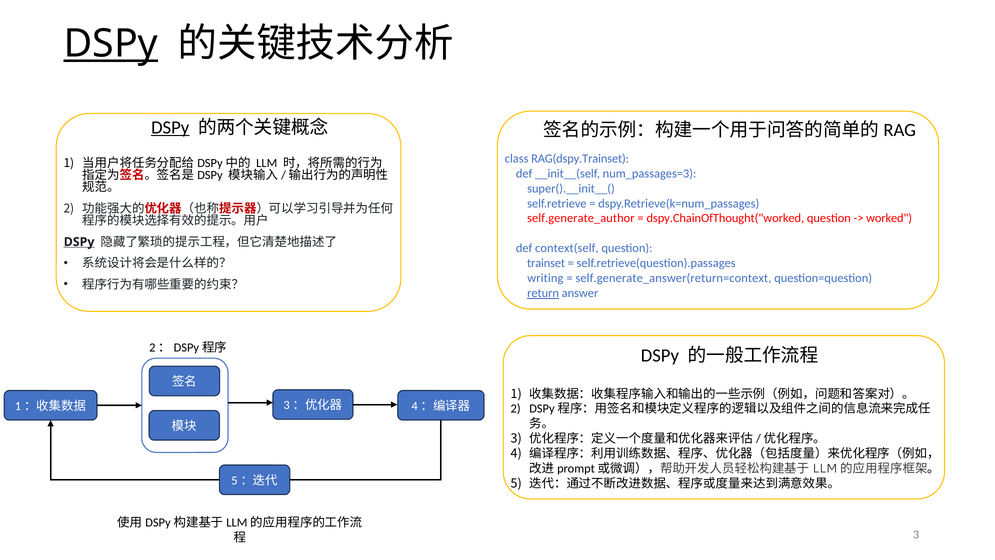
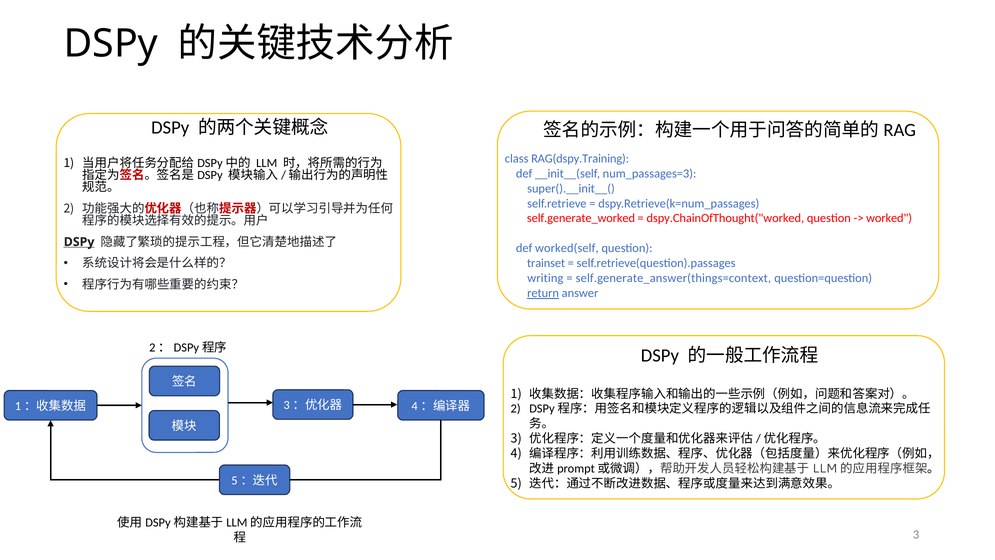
DSPy underline: present -> none (111, 44)
DSPy underline: present -> none (170, 127)
RAG(dspy.Trainset: RAG(dspy.Trainset -> RAG(dspy.Training (580, 159)
self.generate_author: self.generate_author -> self.generate_worked (581, 218)
context(self: context(self -> worked(self (567, 248)
self.generate_answer(return=context: self.generate_answer(return=context -> self.generate_answer(things=context (673, 278)
